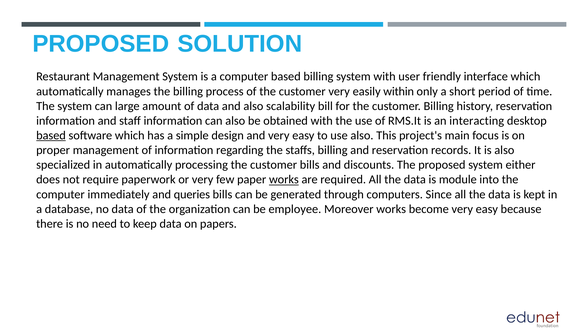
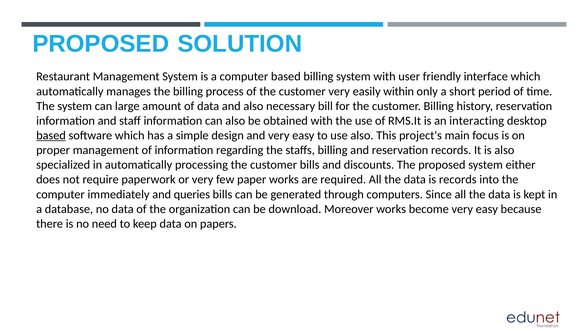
scalability: scalability -> necessary (291, 106)
works underline: present -> none (284, 179)
is module: module -> records (458, 179)
employee: employee -> download (295, 209)
